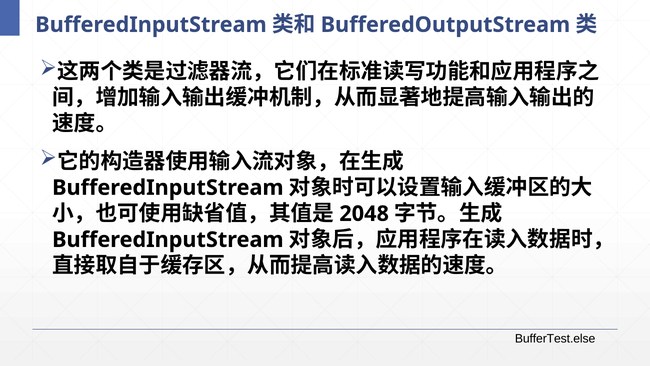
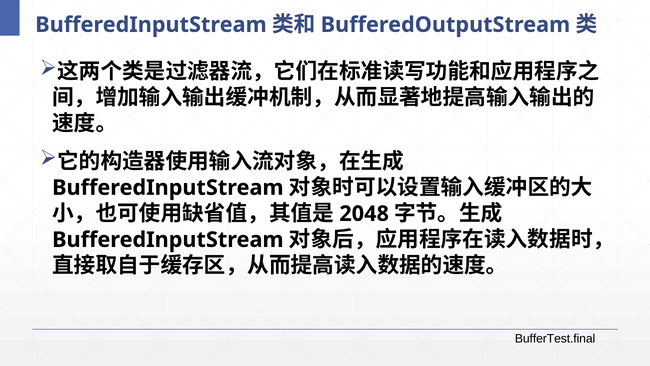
BufferTest.else: BufferTest.else -> BufferTest.final (555, 338)
